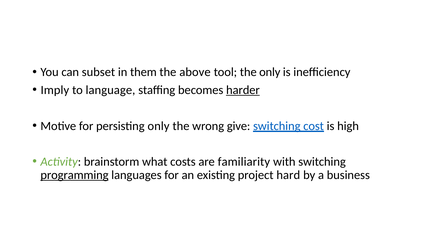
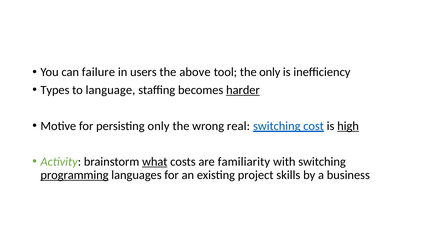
subset: subset -> failure (98, 72)
them: them -> users (143, 72)
Imply: Imply -> Types (55, 90)
give: give -> real (238, 126)
high underline: none -> present (348, 126)
what underline: none -> present (155, 161)
hard: hard -> skills (288, 175)
